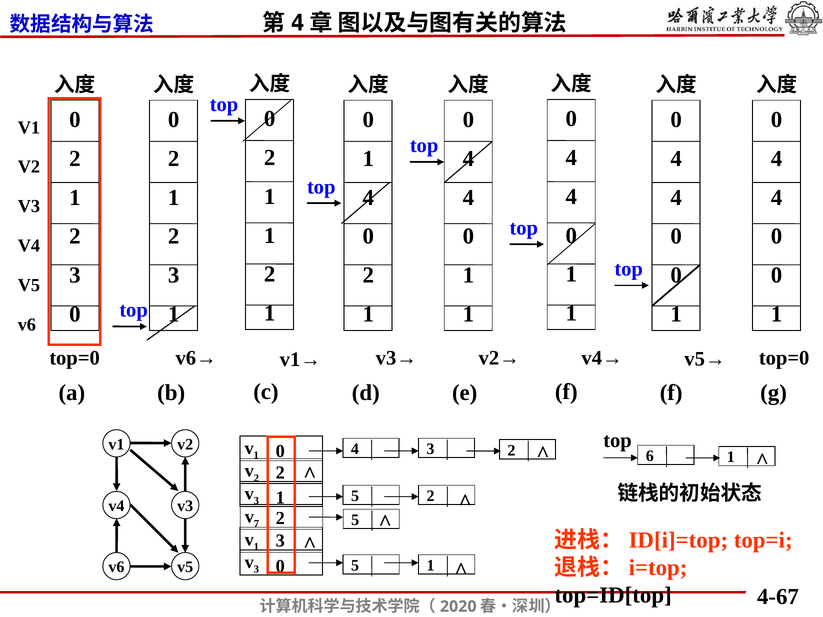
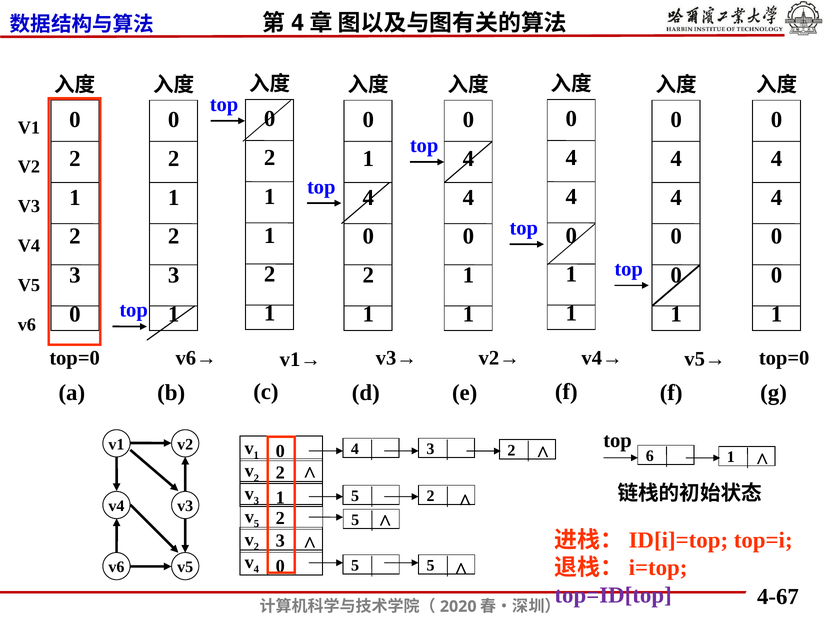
7: 7 -> 5 (257, 524)
1: 1 -> 2 (256, 547)
3: 3 -> 4 (256, 570)
1: 1 -> 5 (431, 566)
top=ID[top colour: black -> purple (613, 596)
